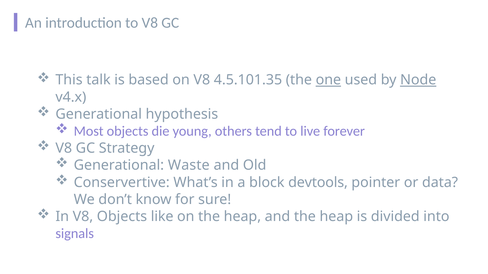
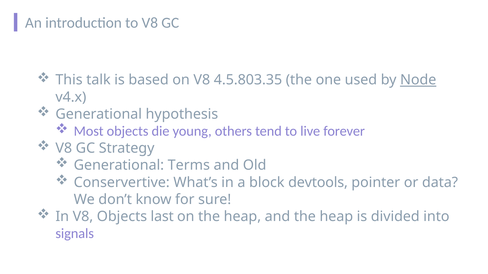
4.5.101.35: 4.5.101.35 -> 4.5.803.35 (248, 80)
one underline: present -> none (328, 80)
Waste: Waste -> Terms (189, 166)
like: like -> last (162, 217)
